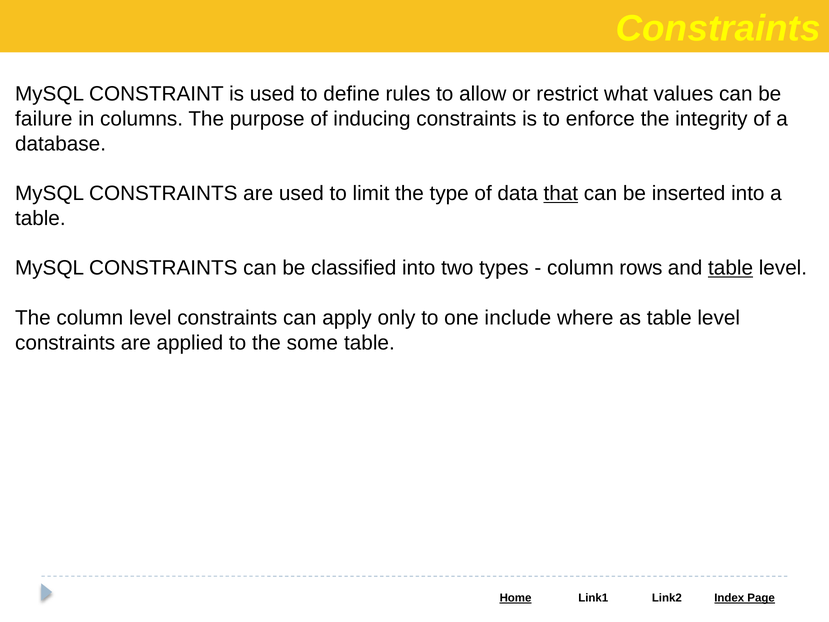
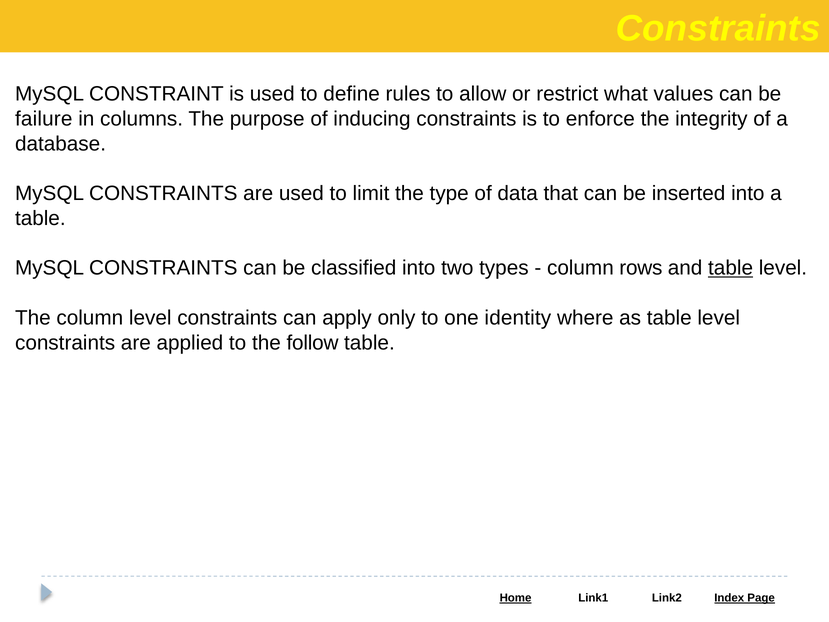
that underline: present -> none (561, 193)
include: include -> identity (518, 318)
some: some -> follow (313, 343)
